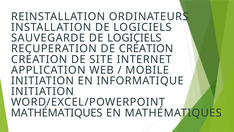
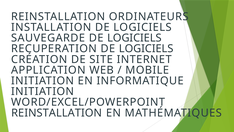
RECUPERATION DE CRÉATION: CRÉATION -> LOGICIELS (146, 49)
MATHÉMATIQUES: MATHÉMATIQUES -> REINSTALLATION (57, 113)
